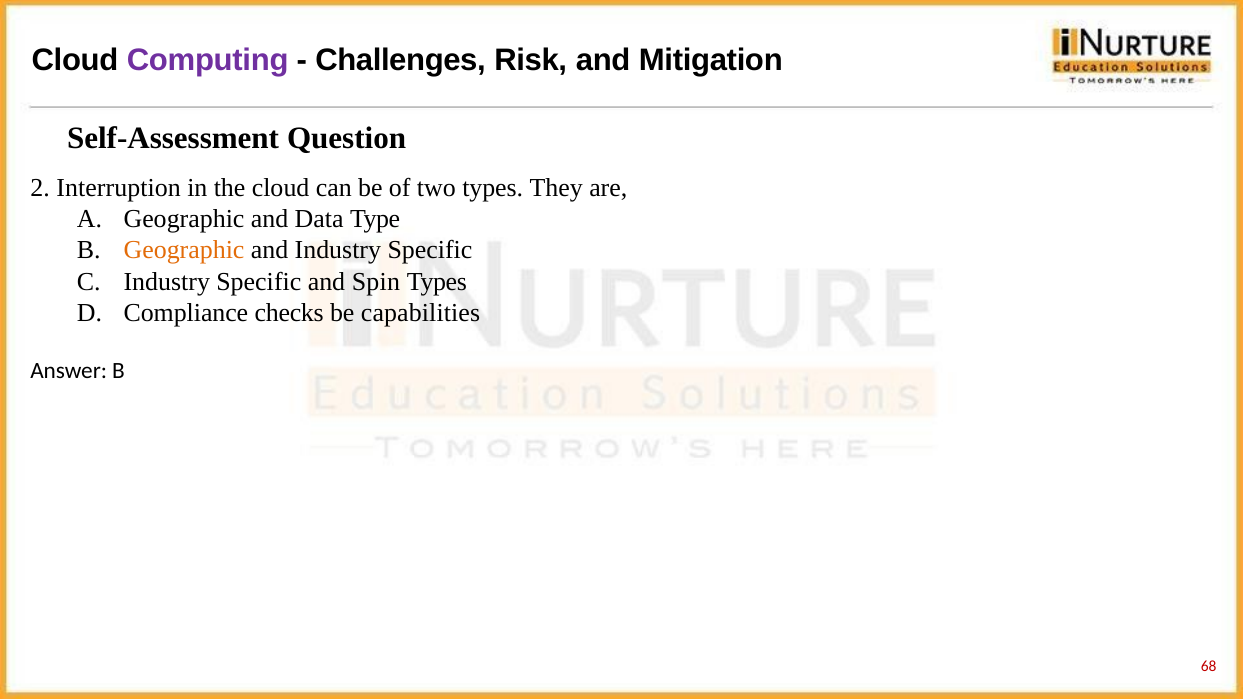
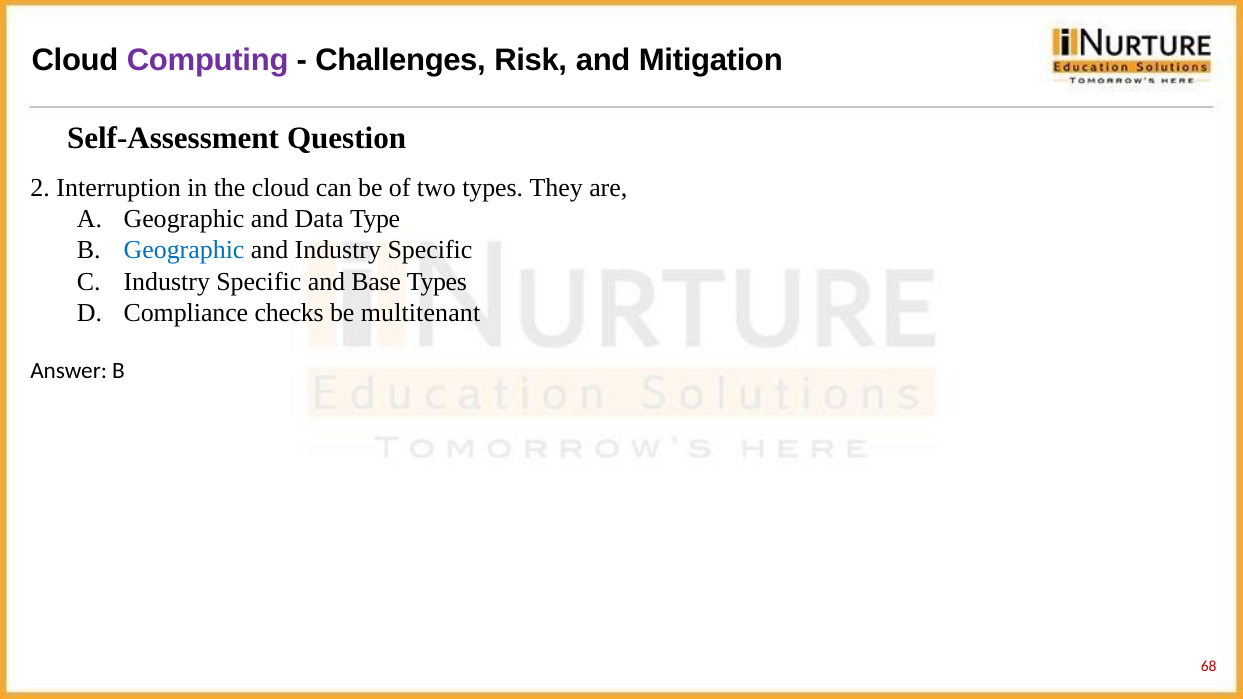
Geographic colour: orange -> blue (184, 250)
Spin: Spin -> Base (376, 282)
capabilities: capabilities -> multitenant (421, 313)
